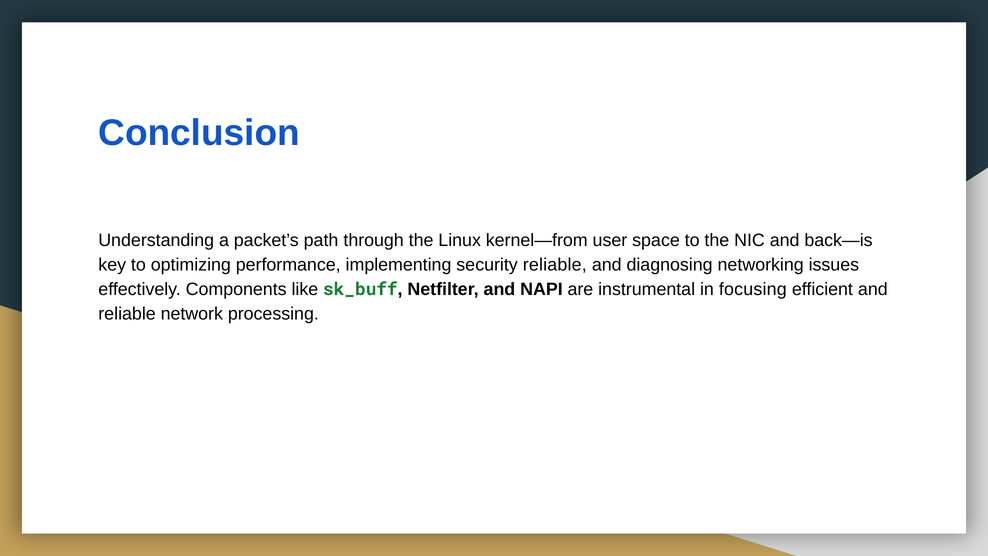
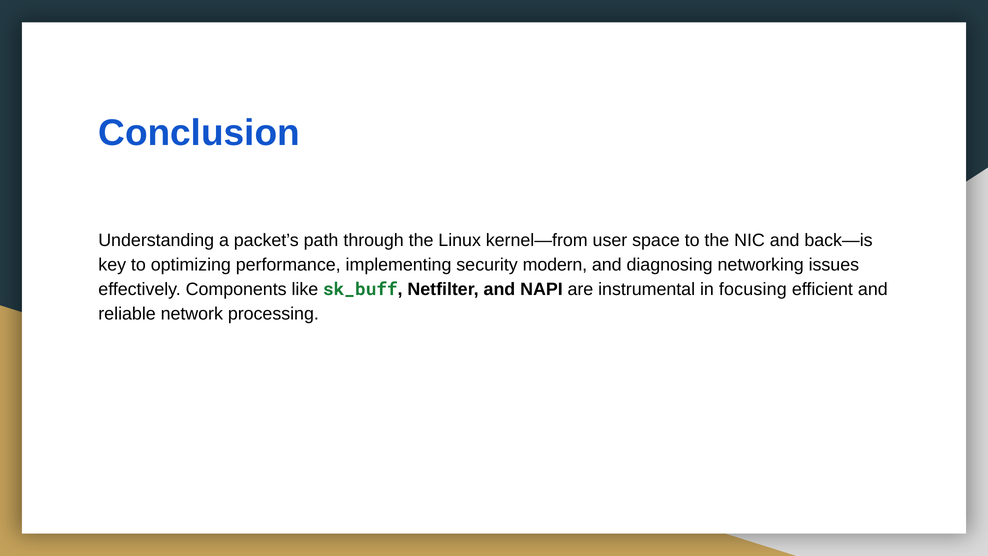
security reliable: reliable -> modern (555, 265)
